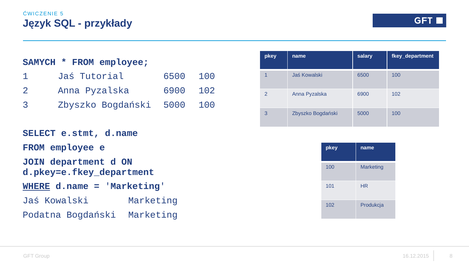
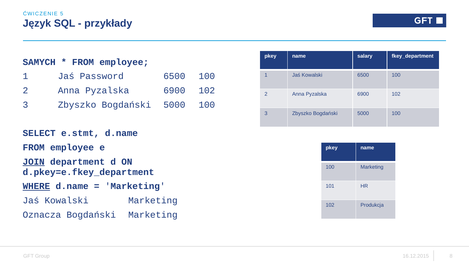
Tutorial: Tutorial -> Password (102, 76)
JOIN underline: none -> present (34, 162)
Podatna: Podatna -> Oznacza (42, 215)
